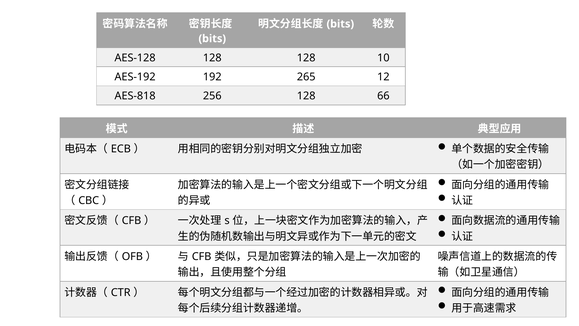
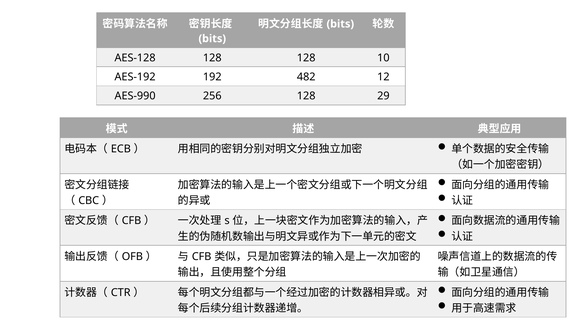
265: 265 -> 482 (306, 77)
AES-818: AES-818 -> AES-990 (135, 96)
66: 66 -> 29 (383, 96)
